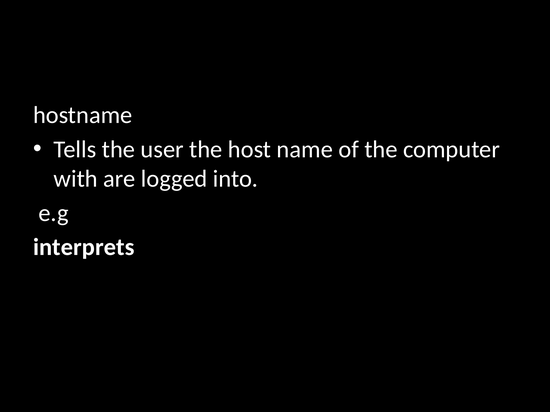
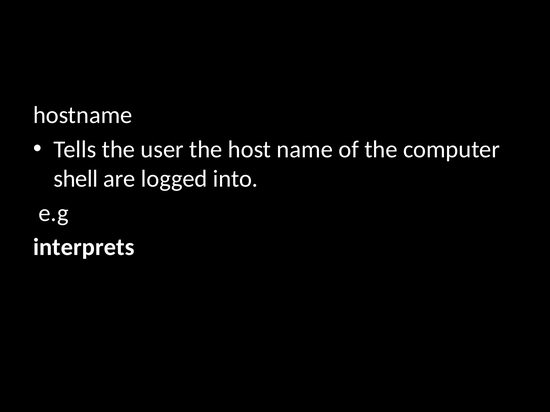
with: with -> shell (76, 179)
